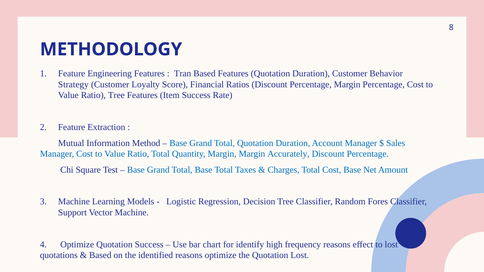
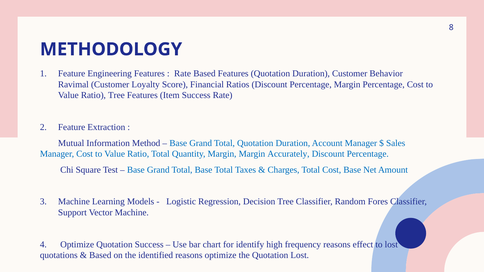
Tran: Tran -> Rate (183, 74)
Strategy: Strategy -> Ravimal (73, 84)
